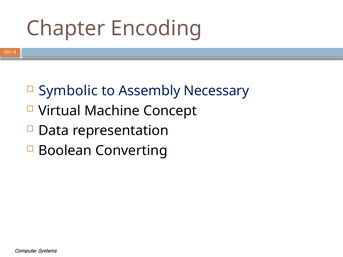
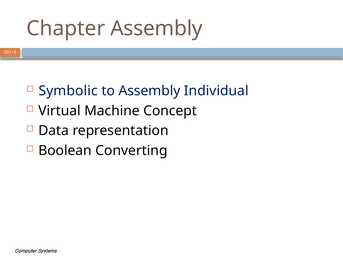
Chapter Encoding: Encoding -> Assembly (156, 29)
Necessary: Necessary -> Individual (216, 91)
